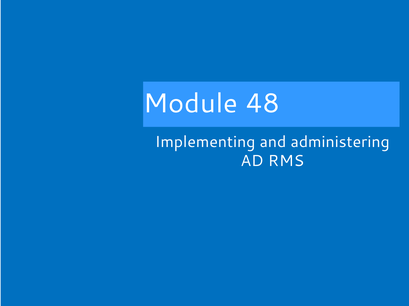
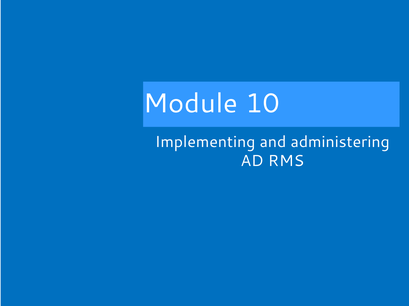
48: 48 -> 10 (263, 104)
